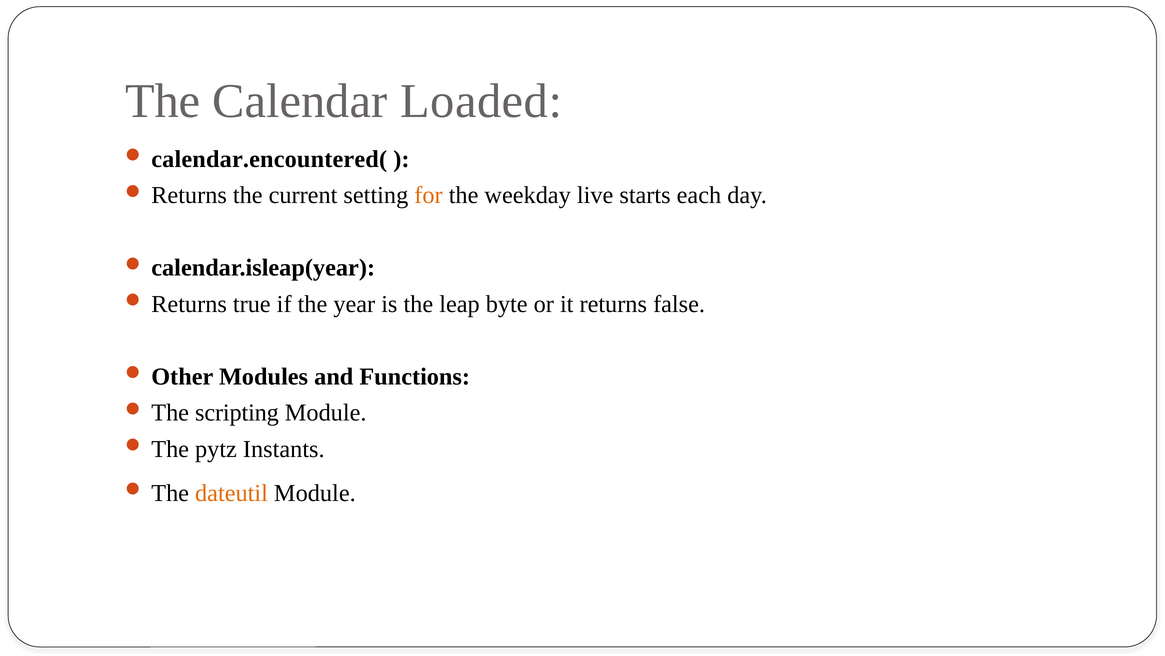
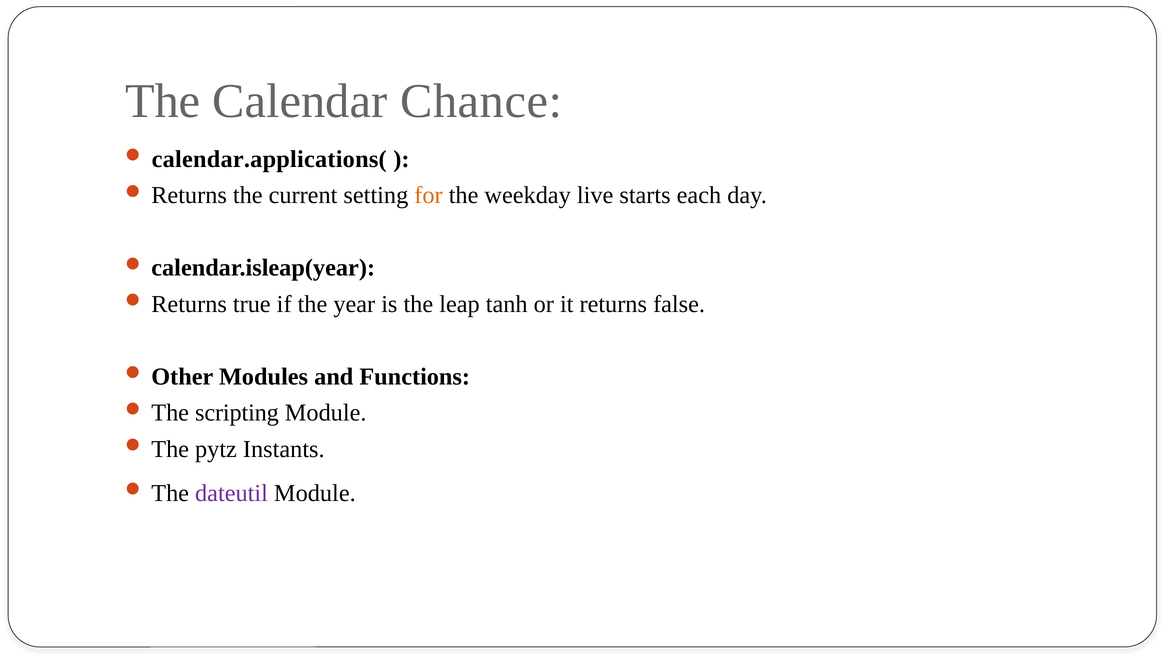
Loaded: Loaded -> Chance (481, 101)
calendar.encountered(: calendar.encountered( -> calendar.applications( (269, 159)
byte: byte -> tanh (507, 304)
dateutil colour: orange -> purple (231, 492)
